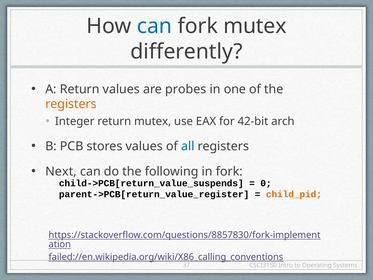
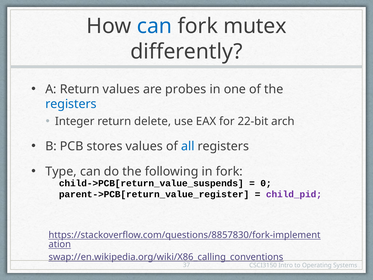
registers colour: orange -> blue (71, 104)
return mutex: mutex -> delete (153, 121)
42-bit: 42-bit -> 22-bit (253, 121)
Next: Next -> Type (61, 171)
child_pid colour: orange -> purple (294, 194)
failed://en.wikipedia.org/wiki/X86_calling_conventions: failed://en.wikipedia.org/wiki/X86_calling_conventions -> swap://en.wikipedia.org/wiki/X86_calling_conventions (166, 257)
